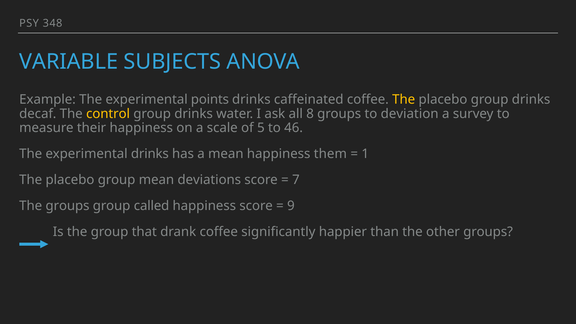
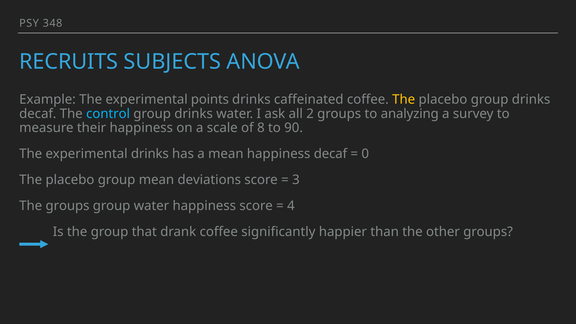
VARIABLE: VARIABLE -> RECRUITS (69, 62)
control colour: yellow -> light blue (108, 114)
8: 8 -> 2 (310, 114)
deviation: deviation -> analyzing (410, 114)
5: 5 -> 8 (261, 128)
46: 46 -> 90 (294, 128)
happiness them: them -> decaf (330, 154)
1: 1 -> 0 (365, 154)
7: 7 -> 3 (296, 180)
group called: called -> water (151, 206)
9: 9 -> 4 (291, 206)
